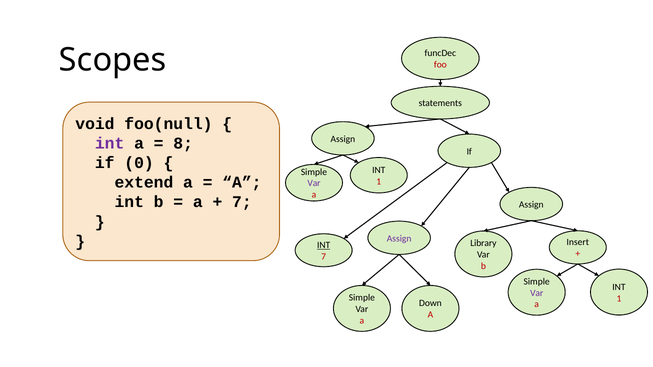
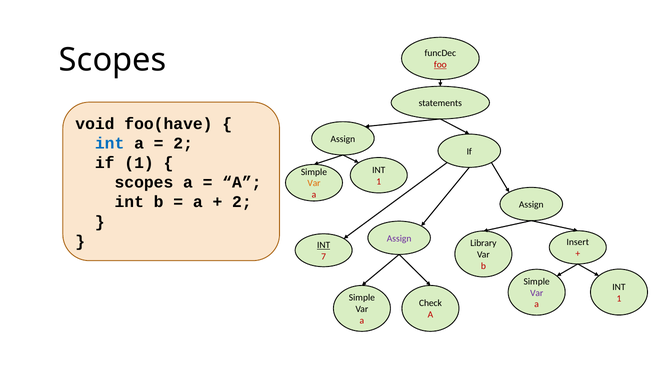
foo underline: none -> present (440, 65)
foo(null: foo(null -> foo(have (168, 124)
int colour: purple -> blue (110, 144)
8: 8 -> 2 (183, 144)
if 0: 0 -> 1 (139, 163)
extend: extend -> scopes (144, 183)
Var colour: purple -> orange (314, 184)
7: 7 -> 2 (242, 202)
Down: Down -> Check (430, 304)
